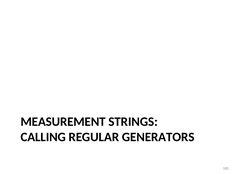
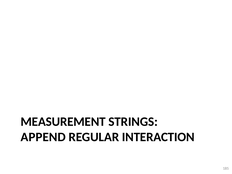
CALLING: CALLING -> APPEND (43, 137)
GENERATORS: GENERATORS -> INTERACTION (158, 137)
